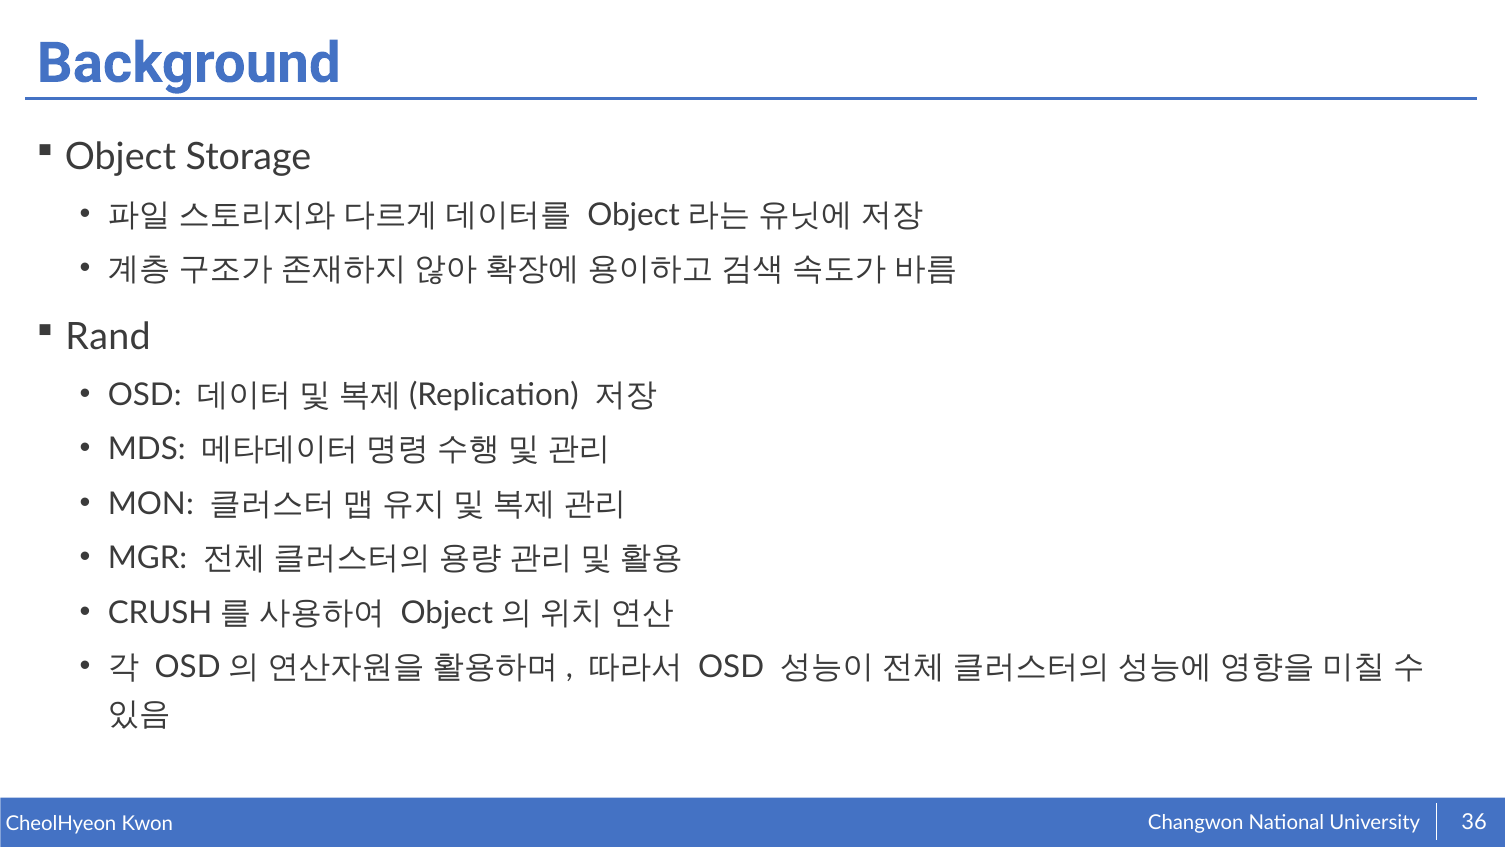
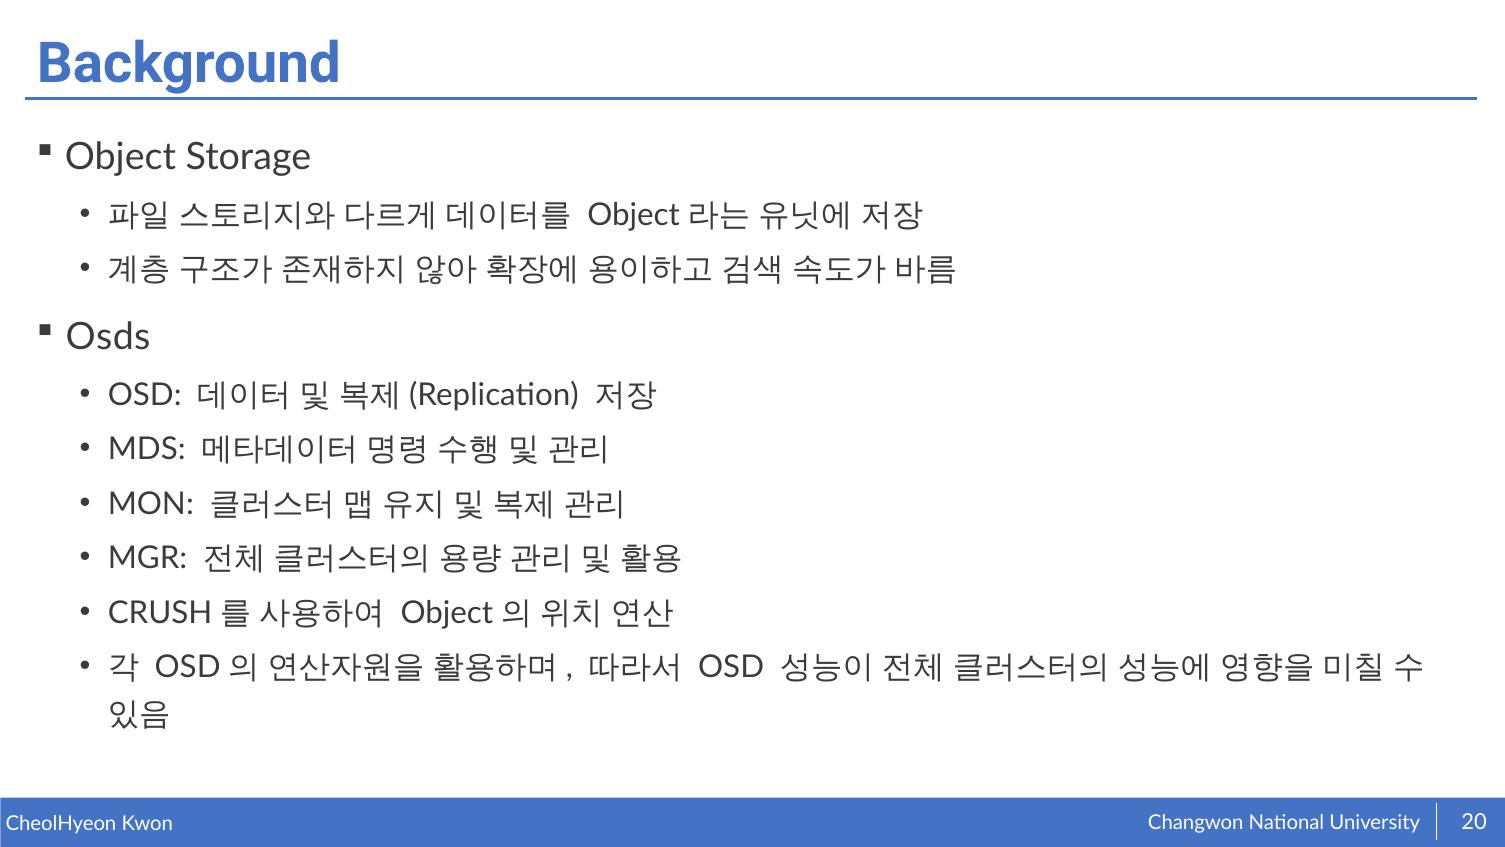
Rand: Rand -> Osds (108, 337)
36: 36 -> 20 (1474, 822)
